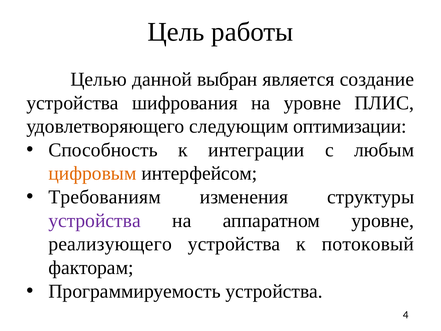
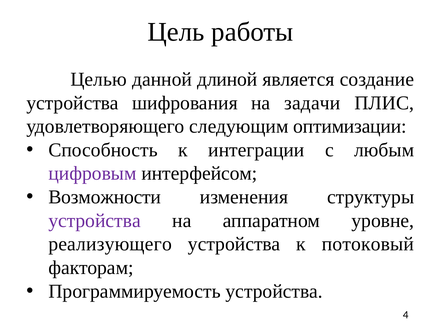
выбран: выбран -> длиной (227, 79)
на уровне: уровне -> задачи (312, 103)
цифровым colour: orange -> purple (92, 173)
Требованиям: Требованиям -> Возможности (105, 197)
